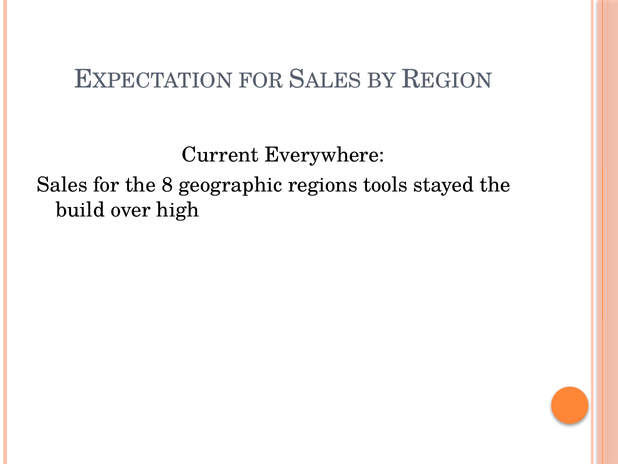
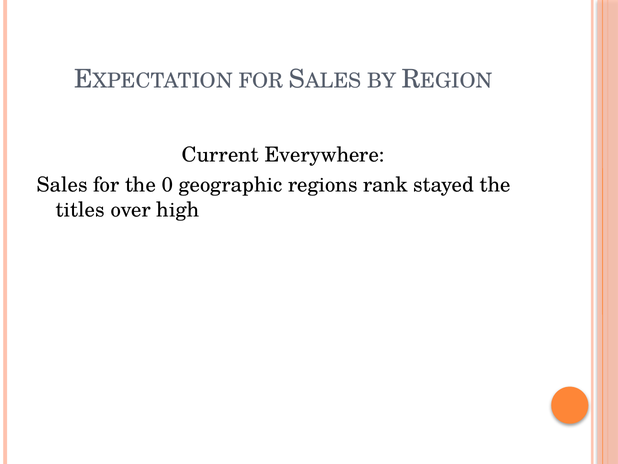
8: 8 -> 0 (167, 185)
tools: tools -> rank (385, 185)
build: build -> titles (80, 209)
